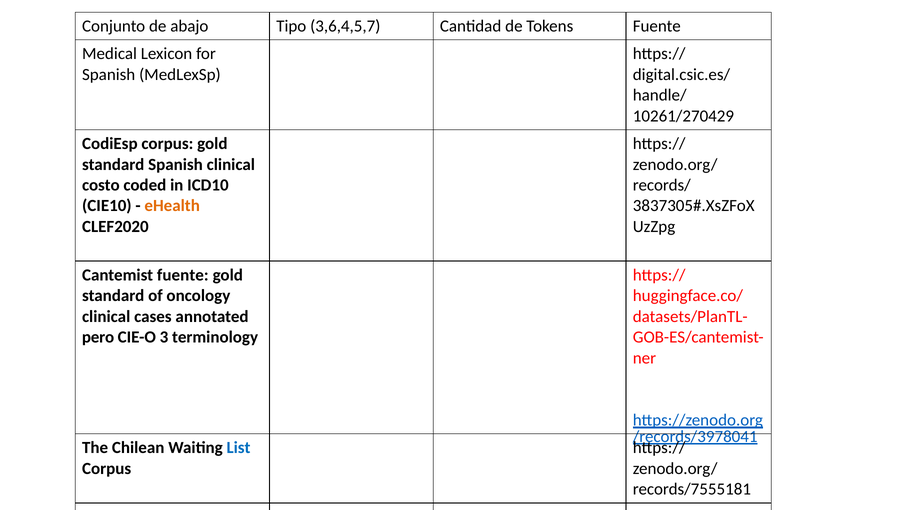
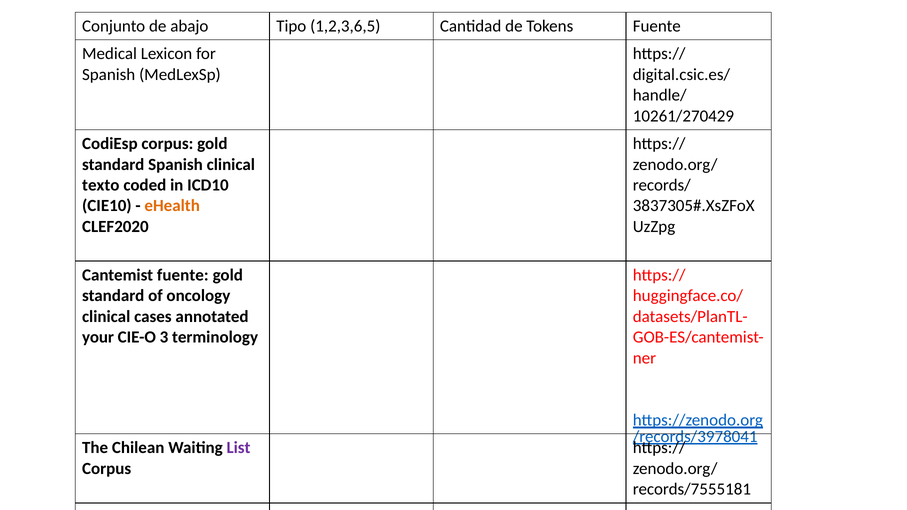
3,6,4,5,7: 3,6,4,5,7 -> 1,2,3,6,5 (345, 26)
costo: costo -> texto (101, 185)
pero: pero -> your (98, 337)
List colour: blue -> purple (239, 448)
